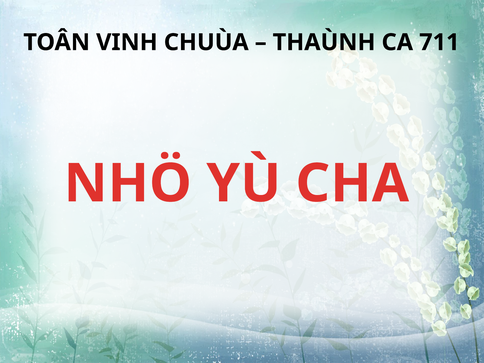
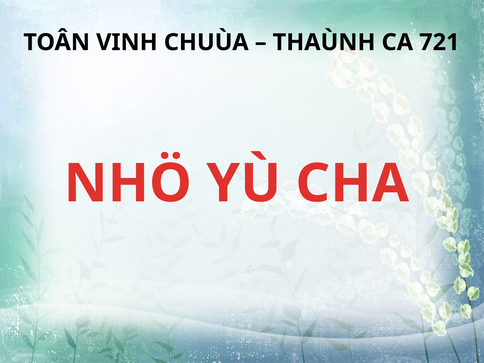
711: 711 -> 721 (439, 42)
